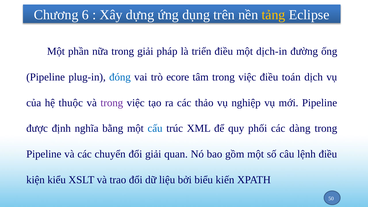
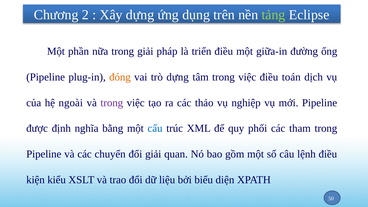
6: 6 -> 2 (85, 15)
tảng colour: yellow -> light green (274, 15)
dịch-in: dịch-in -> giữa-in (272, 51)
đóng colour: blue -> orange (120, 77)
trò ecore: ecore -> dựng (178, 77)
thuộc: thuộc -> ngoài (71, 103)
dàng: dàng -> tham (300, 128)
kiến: kiến -> diện (225, 180)
